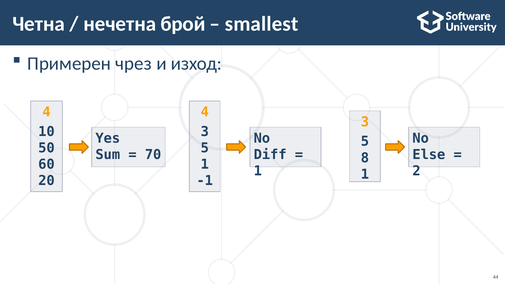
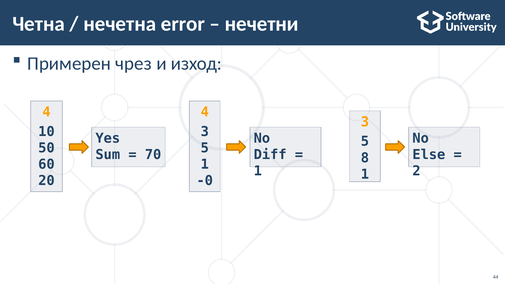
брой: брой -> error (183, 24)
smallest: smallest -> нечетни (262, 24)
-1: -1 -> -0 (205, 181)
